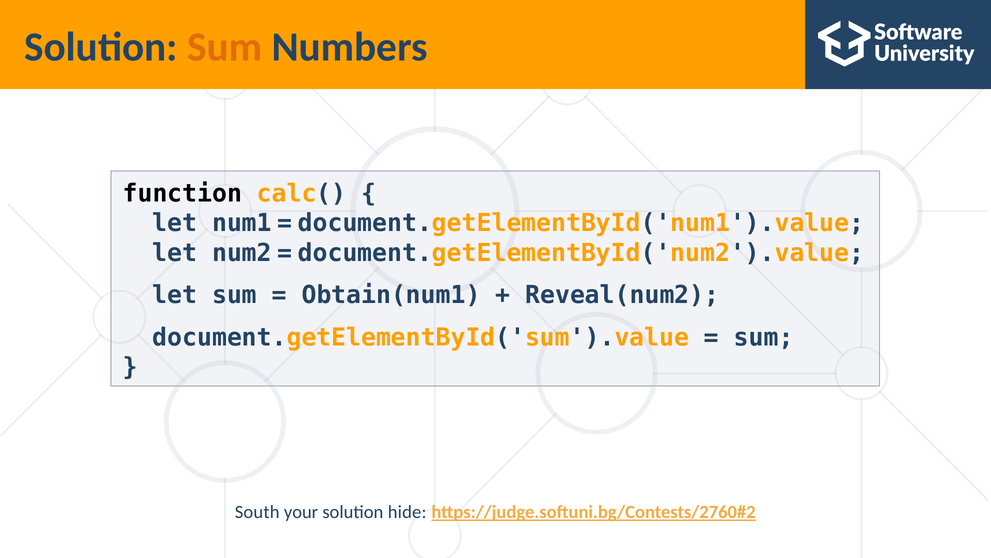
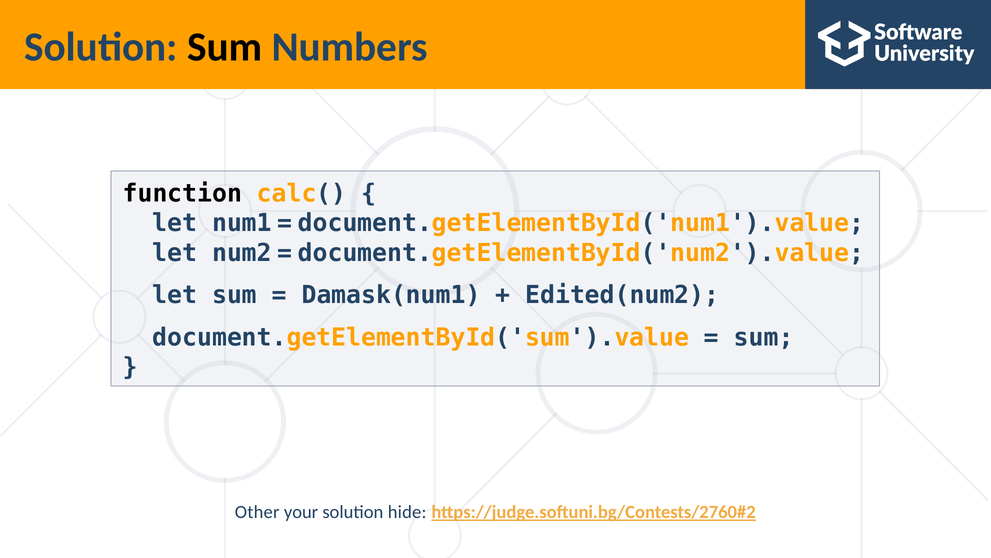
Sum colour: orange -> black (225, 47)
Obtain(num1: Obtain(num1 -> Damask(num1 (391, 295)
Reveal(num2: Reveal(num2 -> Edited(num2 (622, 295)
South: South -> Other (257, 512)
